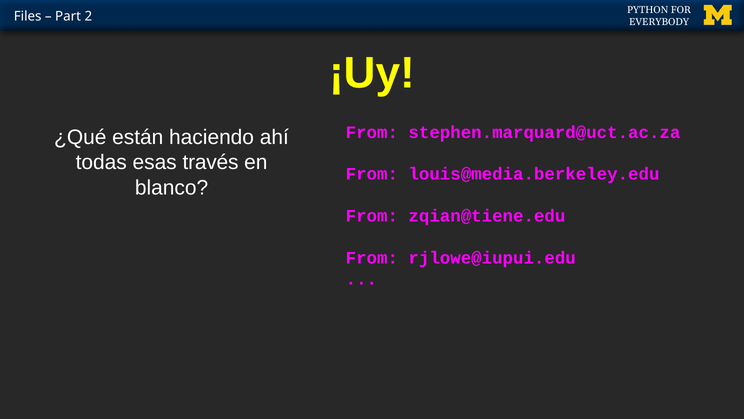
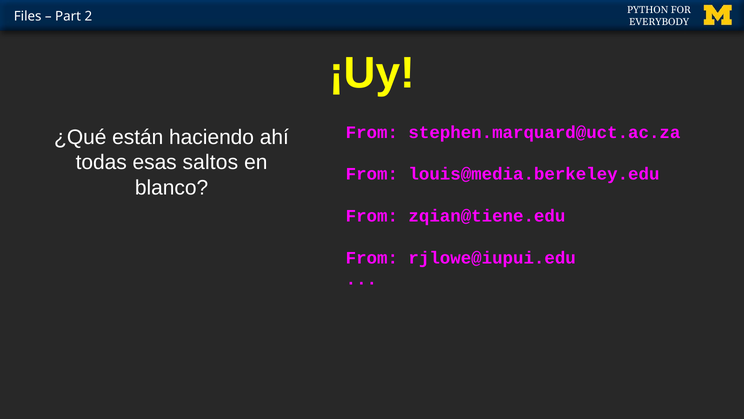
través: través -> saltos (210, 162)
